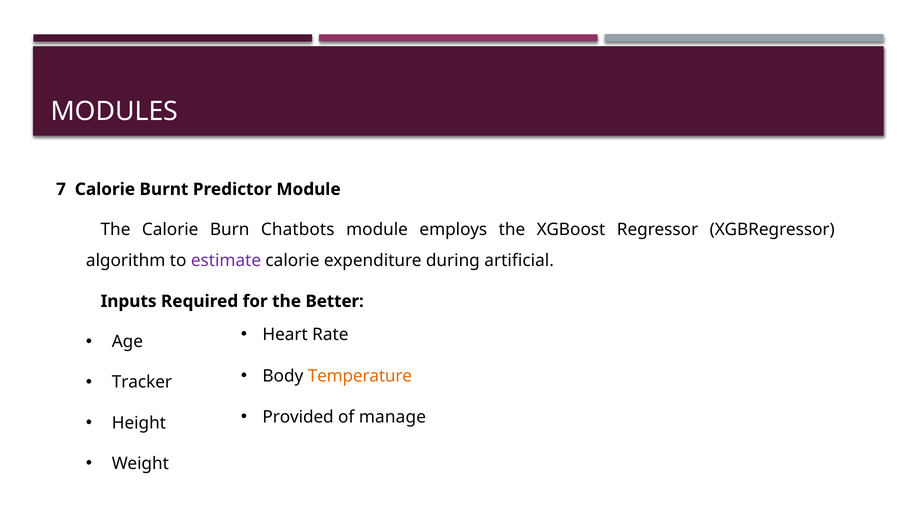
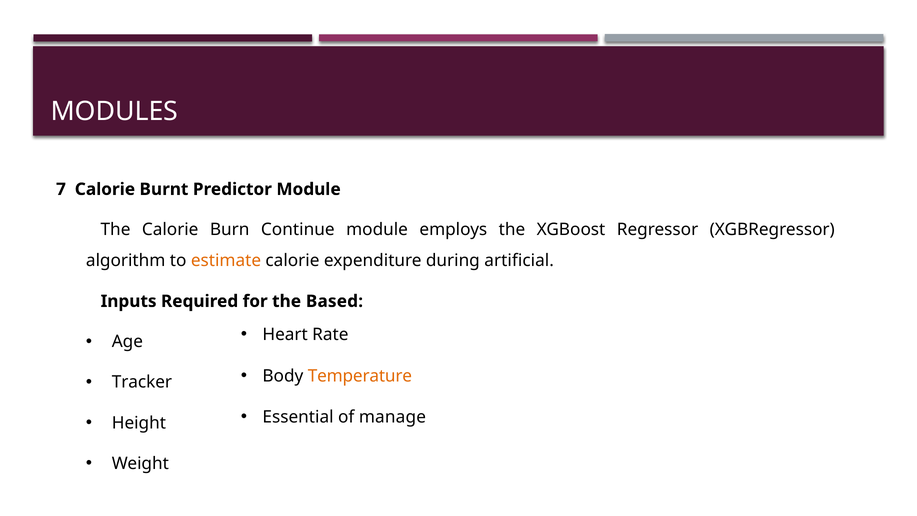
Chatbots: Chatbots -> Continue (298, 230)
estimate colour: purple -> orange (226, 261)
Better: Better -> Based (334, 301)
Provided: Provided -> Essential (298, 417)
